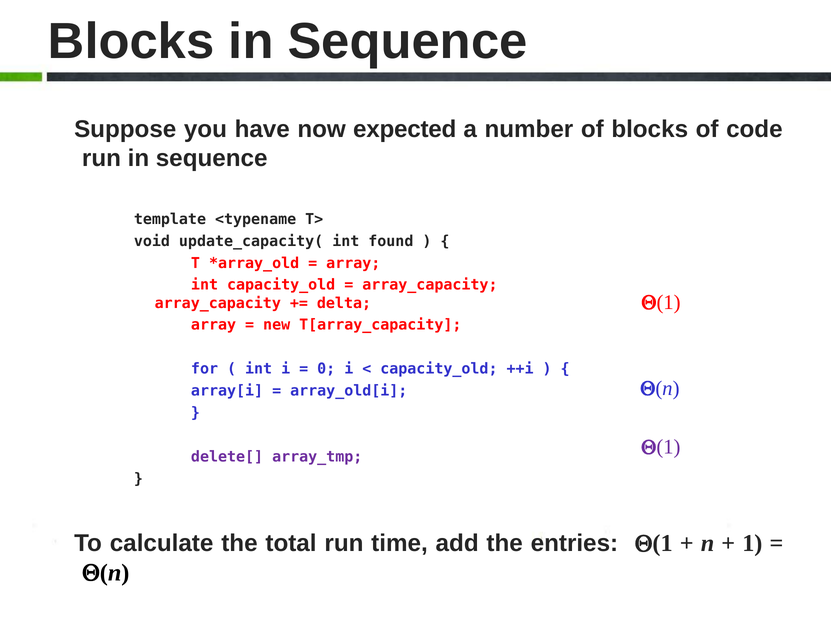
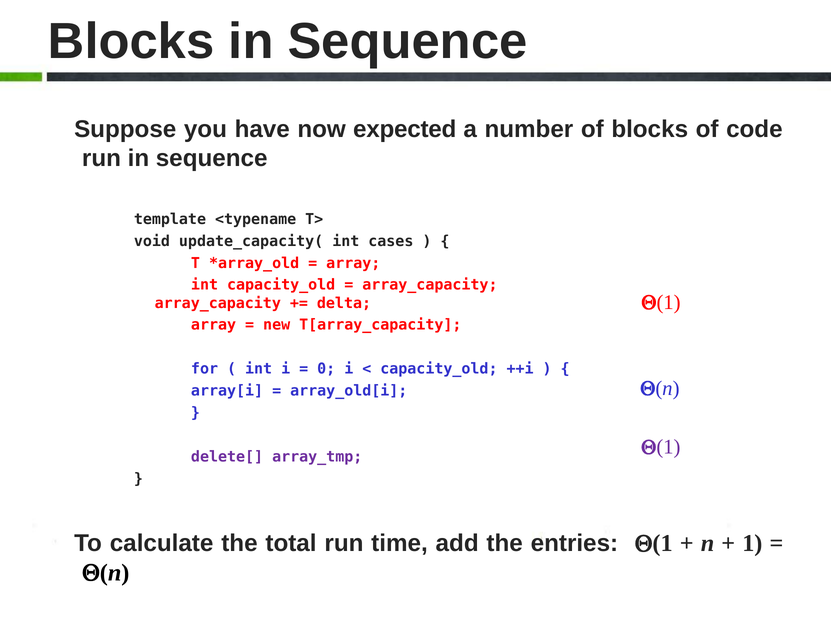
found: found -> cases (391, 241)
